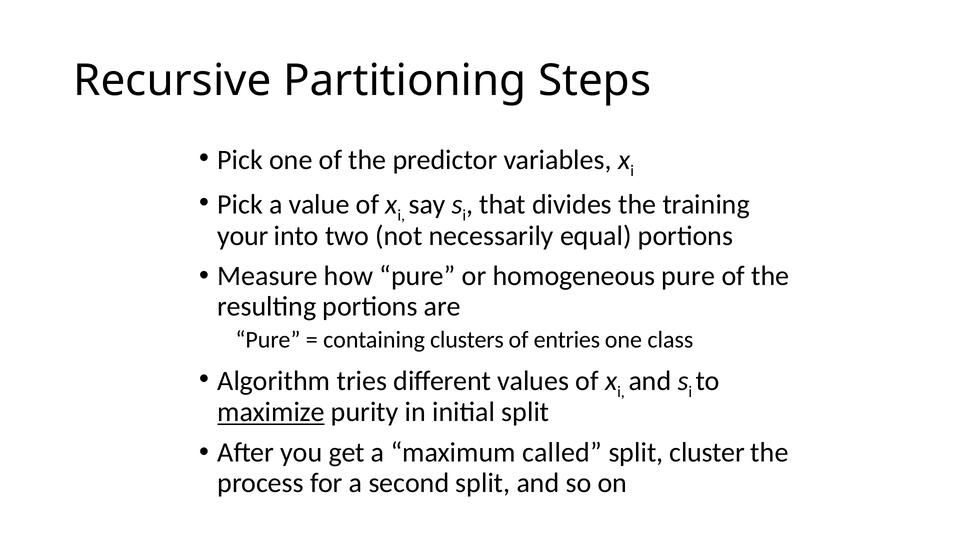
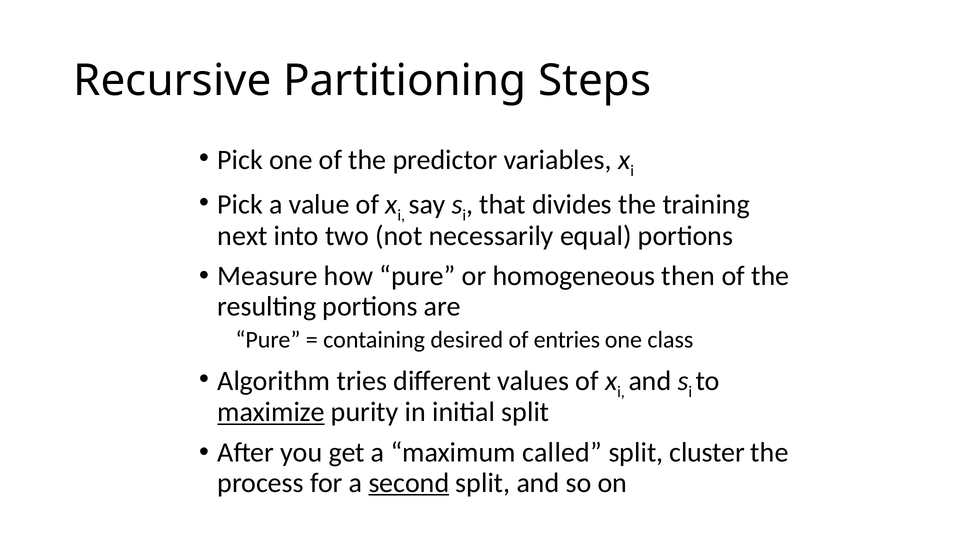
your: your -> next (243, 236)
homogeneous pure: pure -> then (688, 276)
clusters: clusters -> desired (467, 339)
second underline: none -> present (409, 482)
